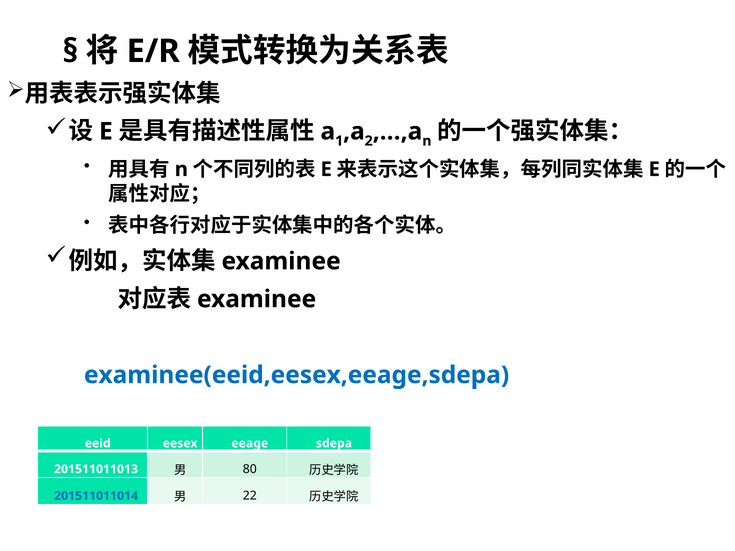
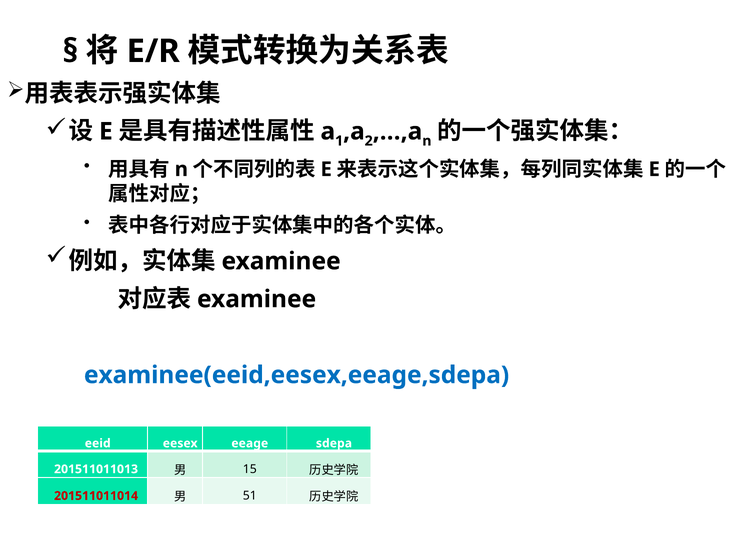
80: 80 -> 15 (250, 469)
201511011014 colour: blue -> red (96, 496)
22: 22 -> 51 (250, 496)
